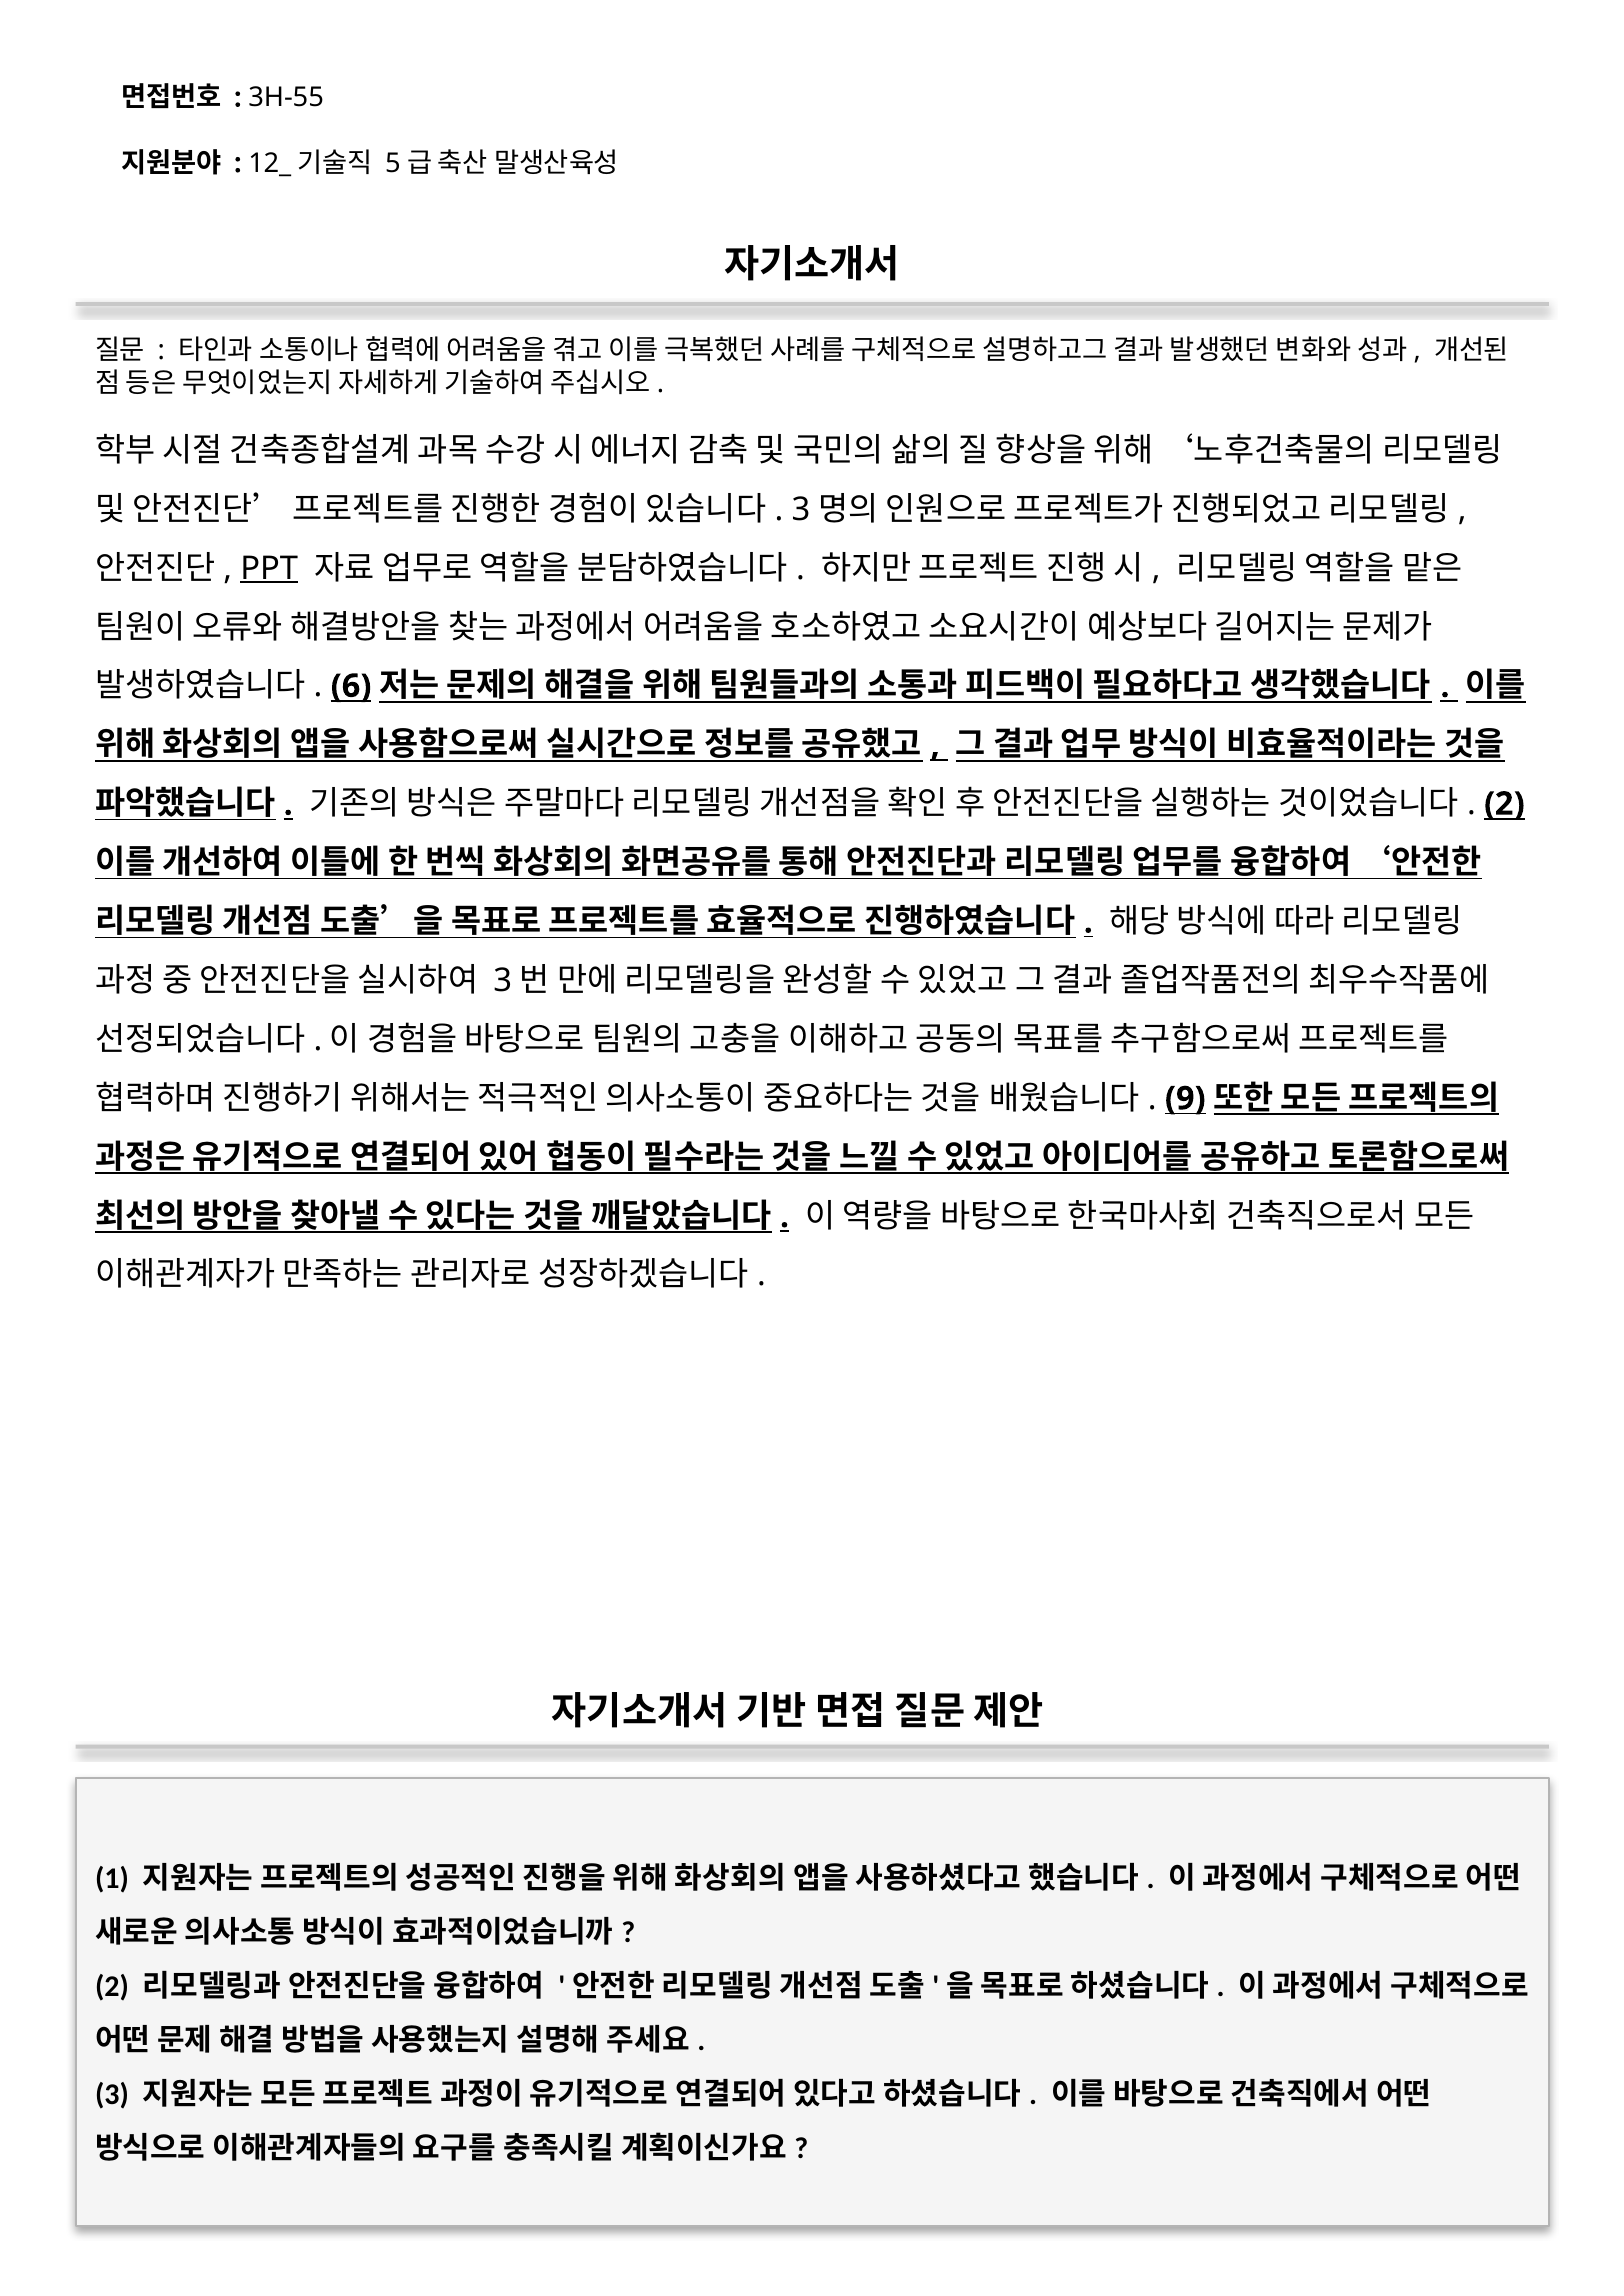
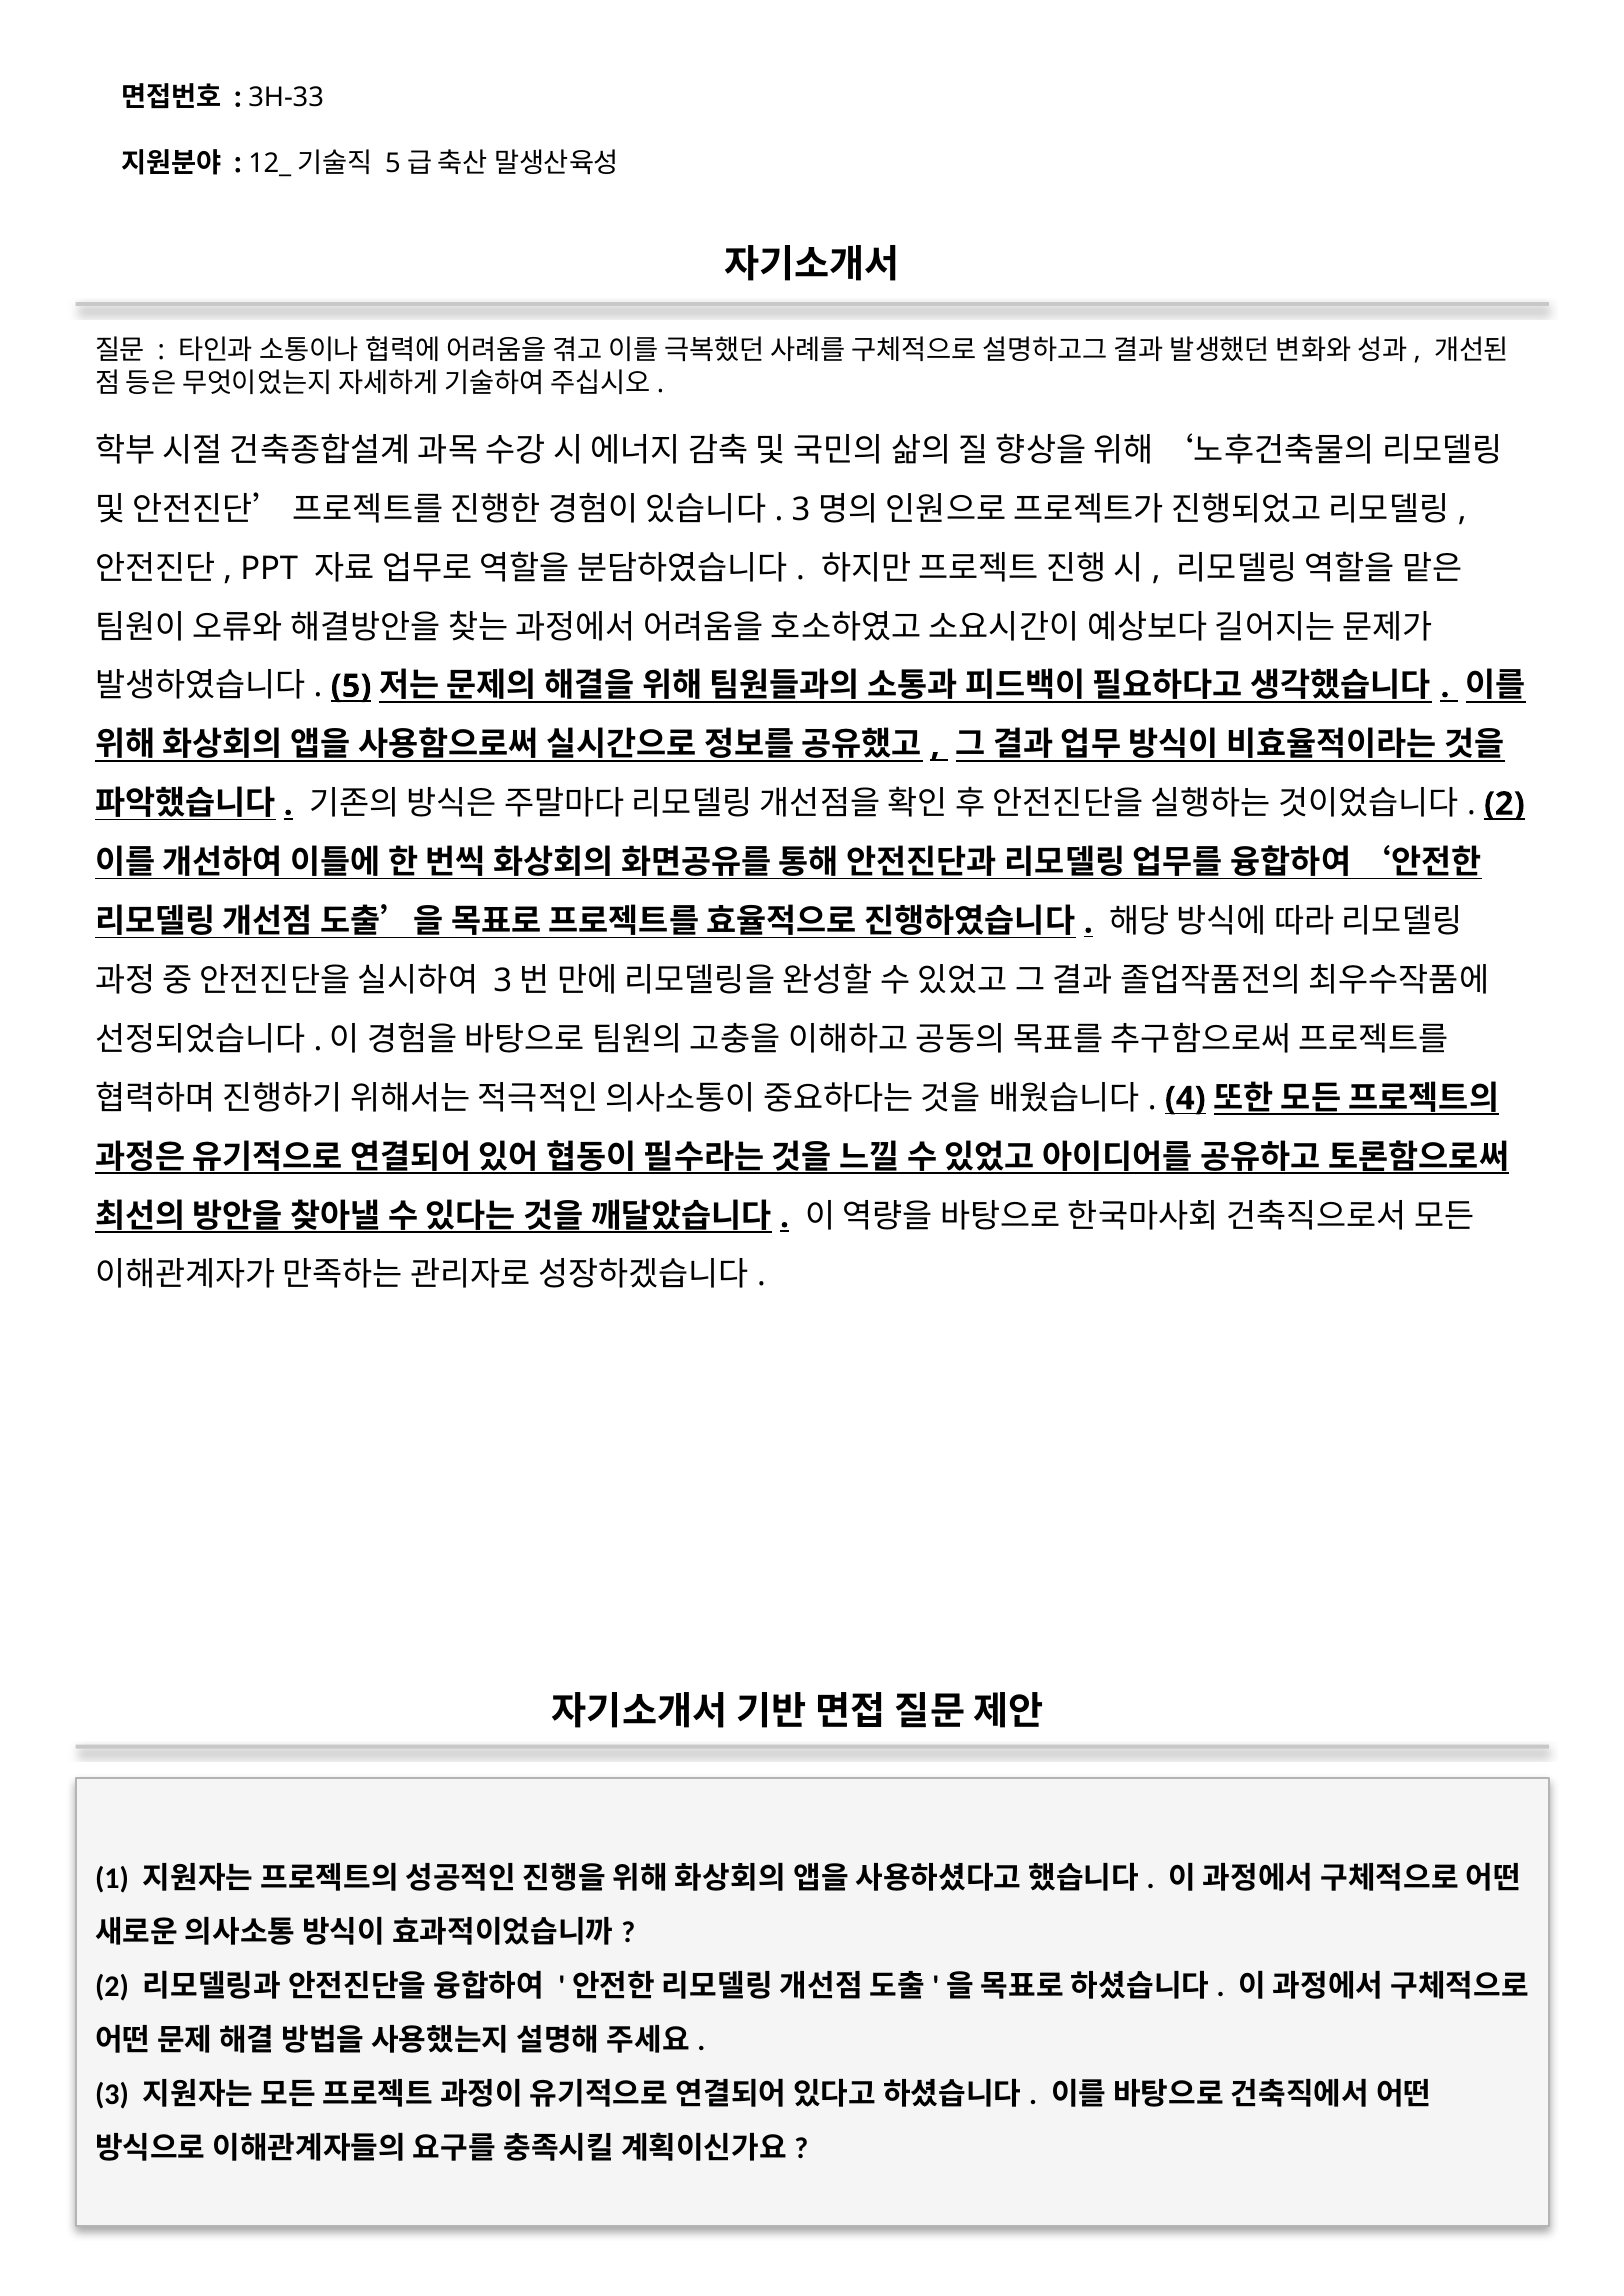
3H-55: 3H-55 -> 3H-33 (286, 98)
PPT underline: present -> none (269, 569)
6: 6 -> 5 (351, 686)
9: 9 -> 4 (1185, 1099)
